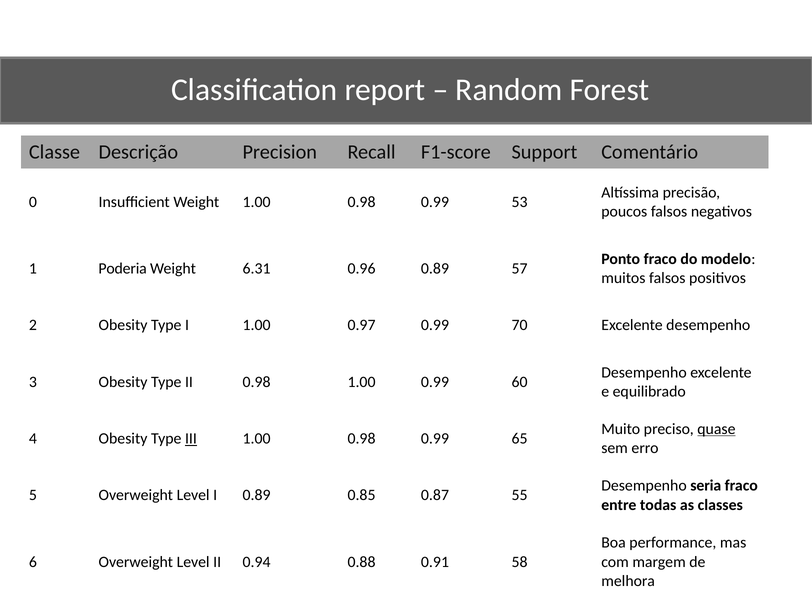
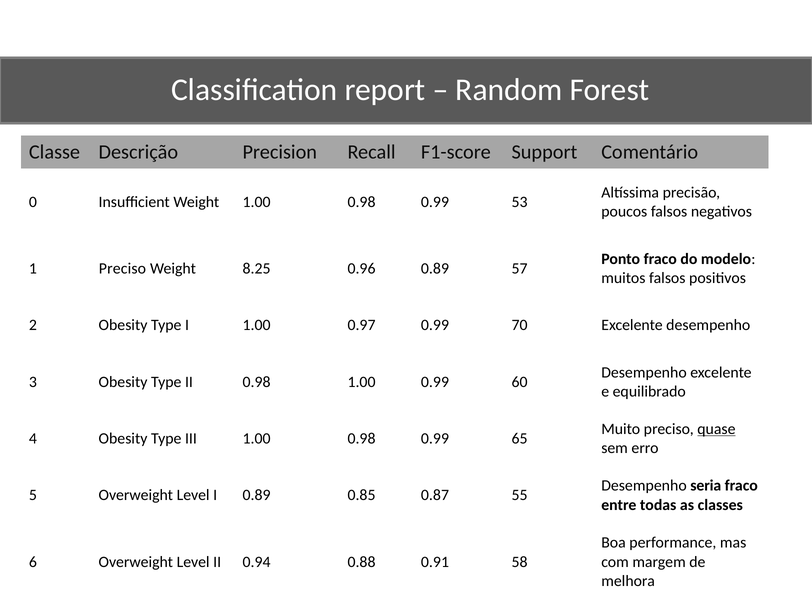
1 Poderia: Poderia -> Preciso (122, 269)
6.31: 6.31 -> 8.25 (257, 269)
III underline: present -> none (191, 439)
